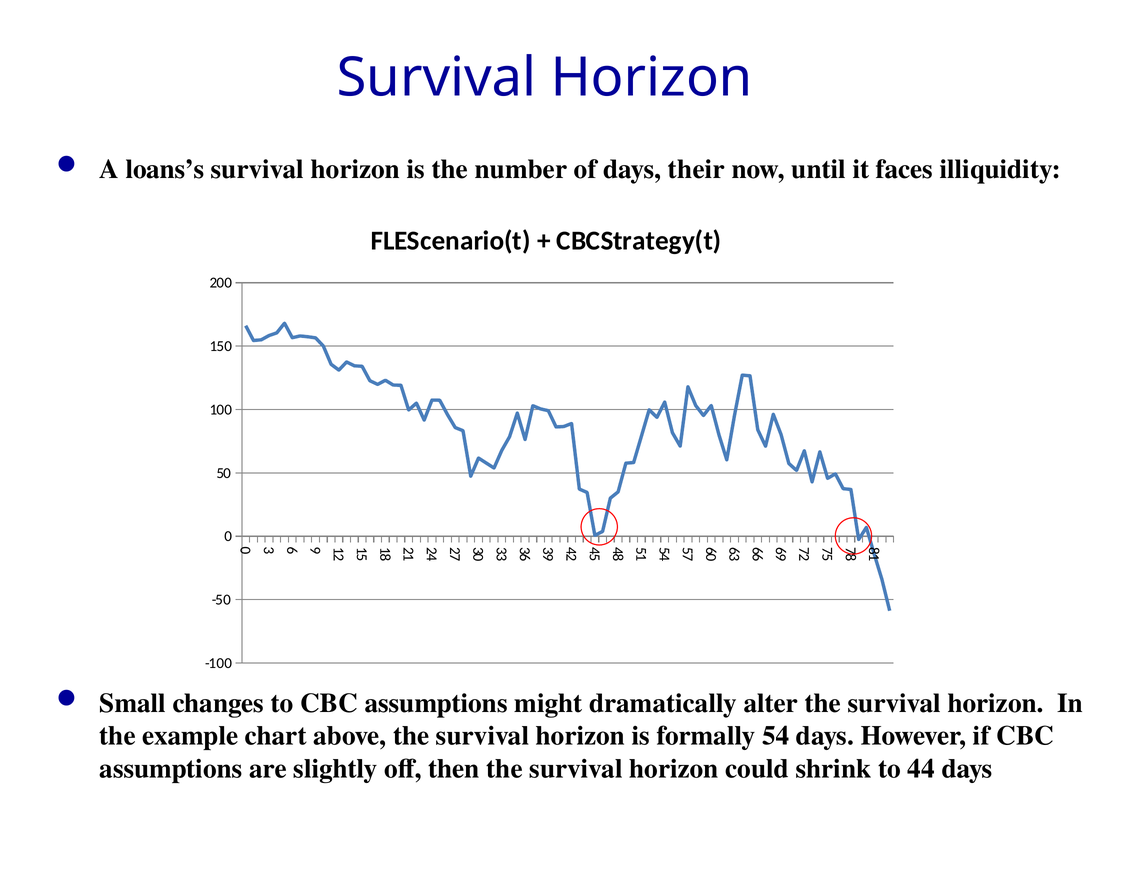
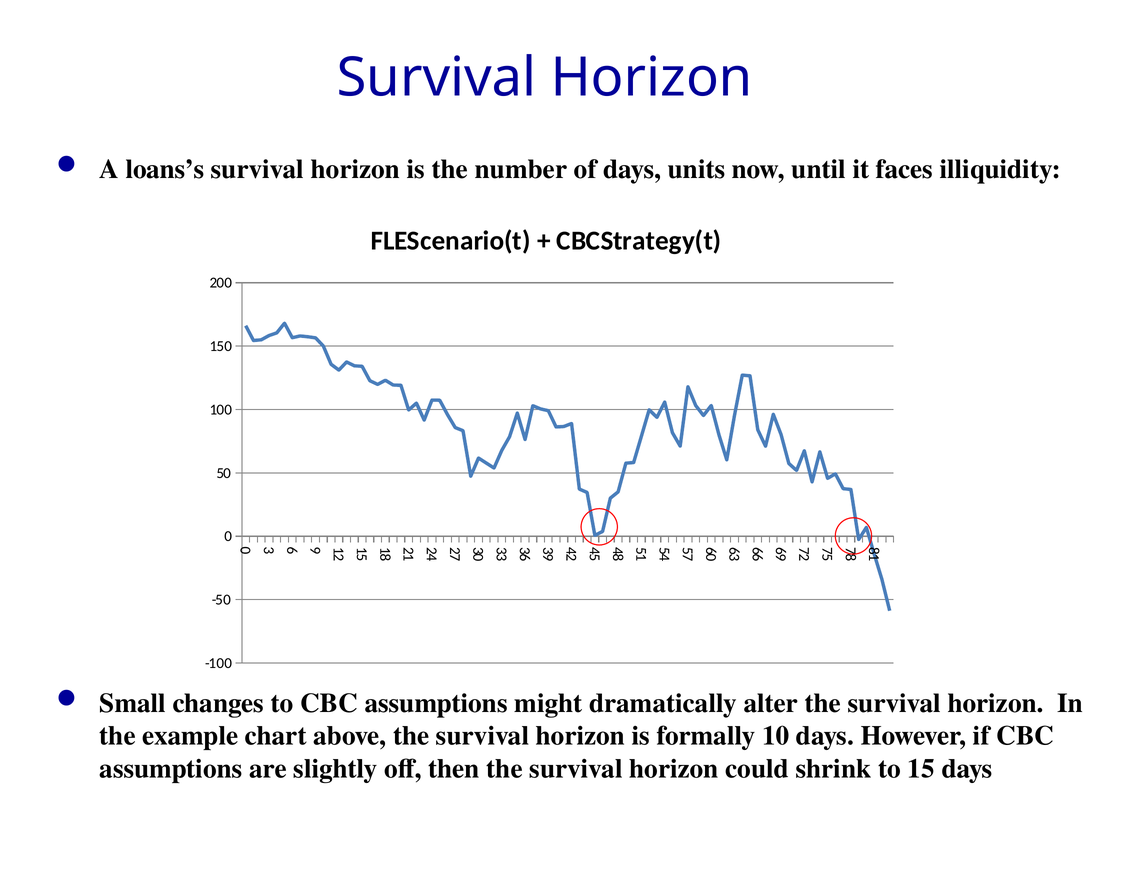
their: their -> units (697, 169)
54: 54 -> 10 (776, 736)
44: 44 -> 15 (921, 768)
